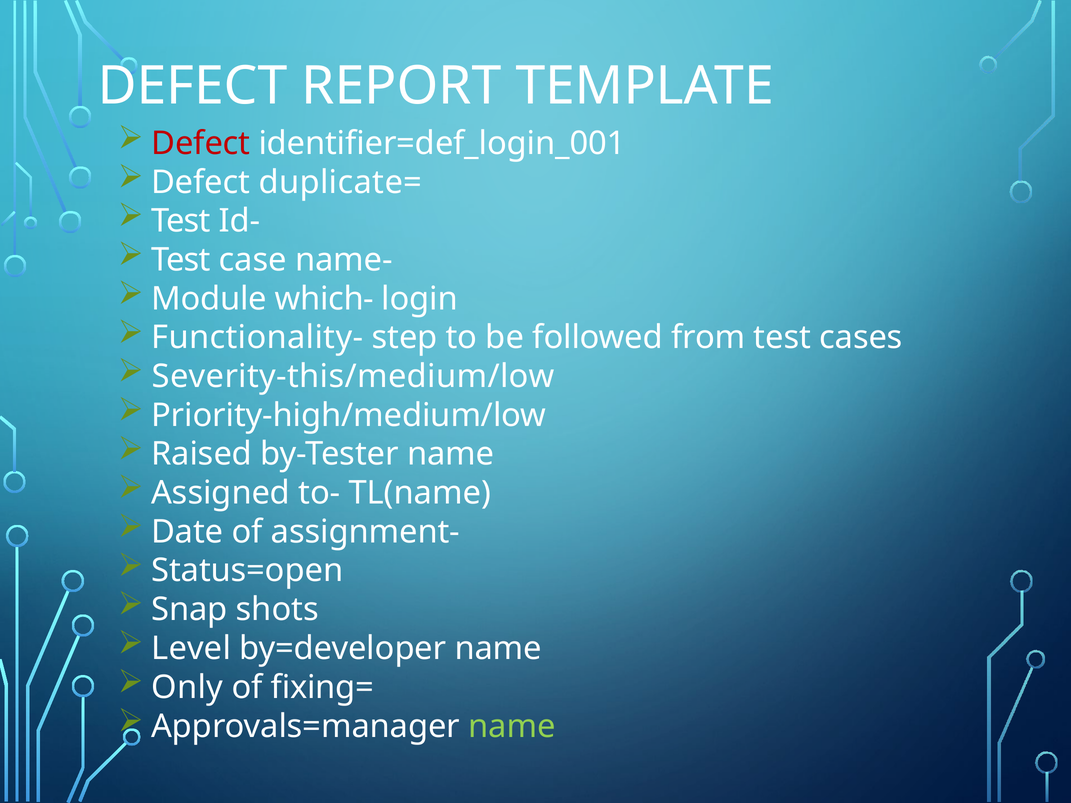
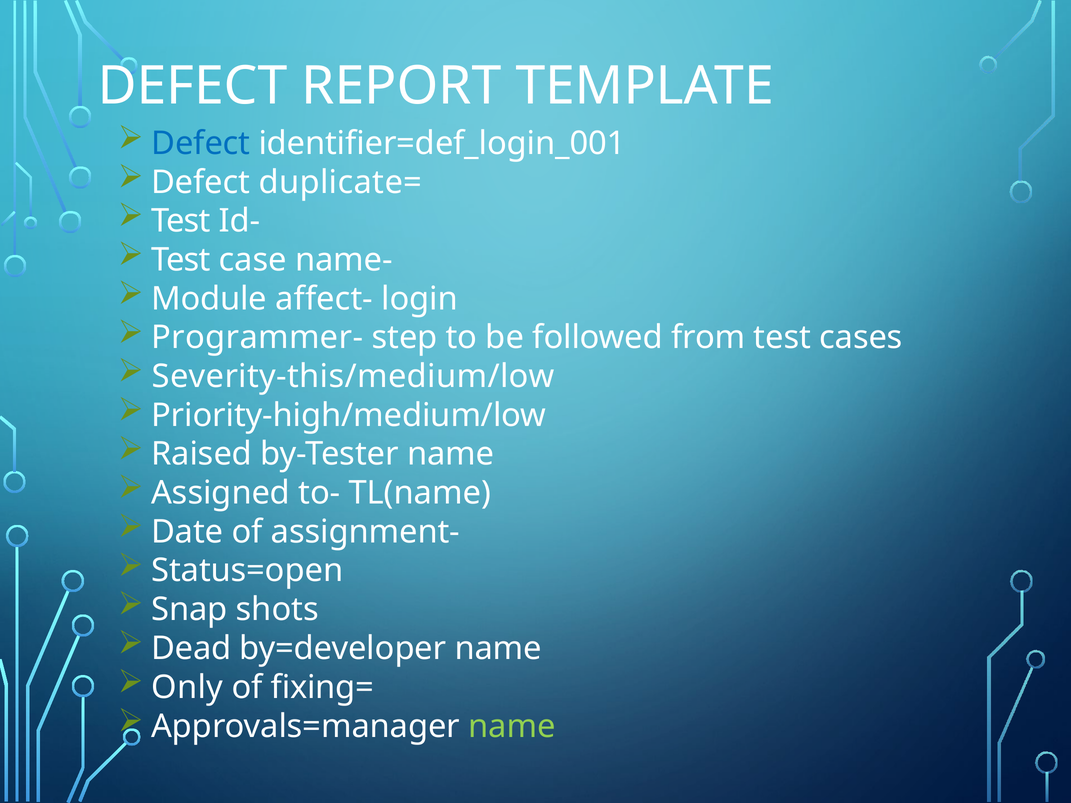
Defect colour: red -> blue (201, 143)
which-: which- -> affect- (324, 299)
Functionality-: Functionality- -> Programmer- (257, 338)
Level: Level -> Dead (191, 649)
